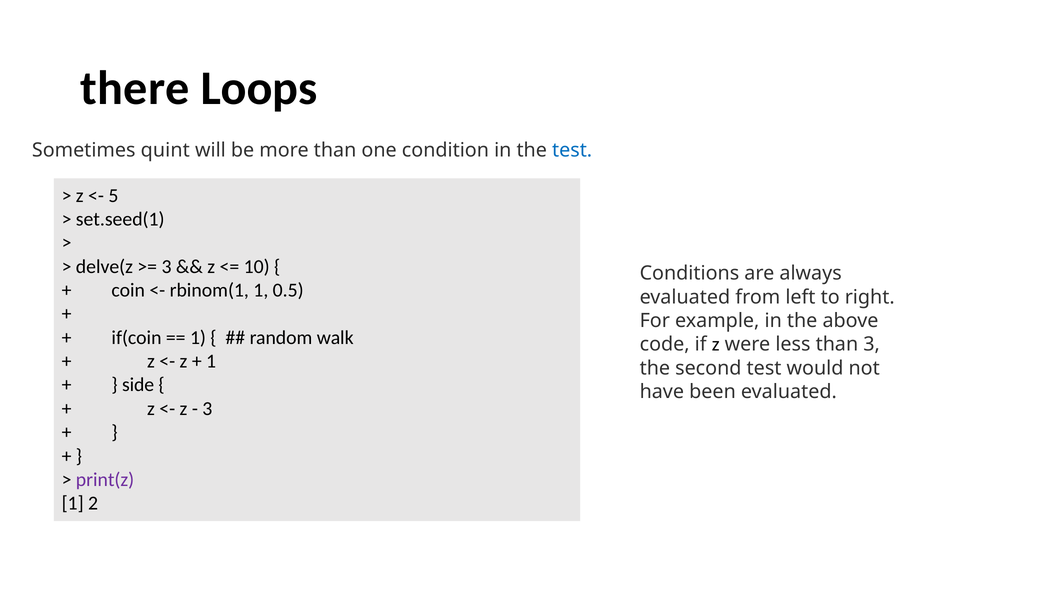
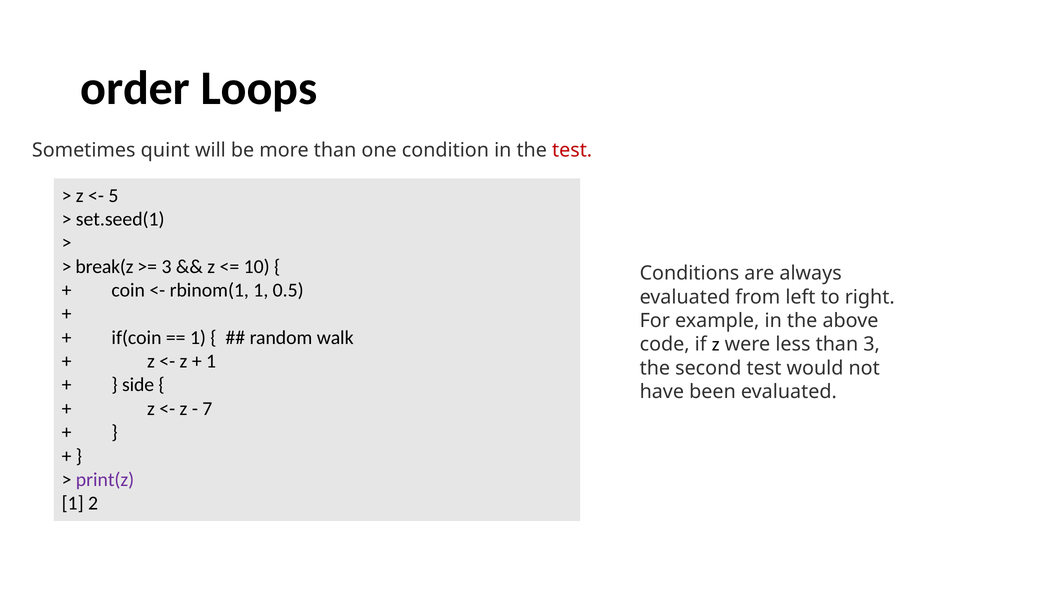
there: there -> order (135, 88)
test colour: blue -> red (572, 150)
delve(z: delve(z -> break(z (105, 267)
3: 3 -> 7 (207, 409)
